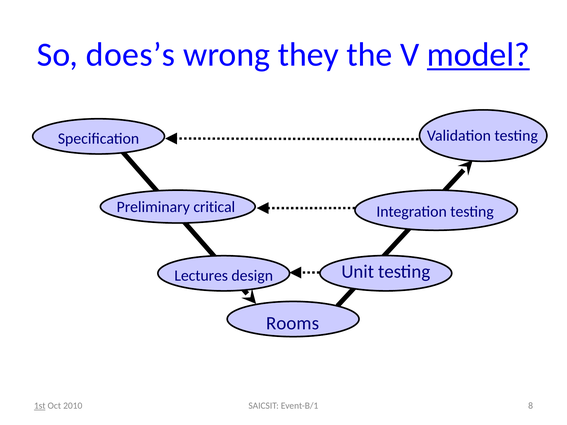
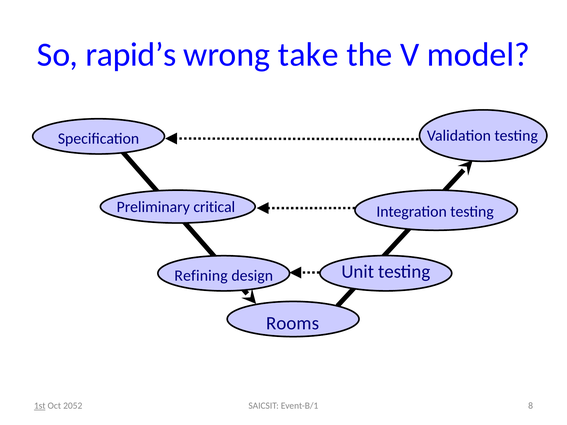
does’s: does’s -> rapid’s (131, 55)
they: they -> take (308, 55)
model underline: present -> none (478, 55)
Lectures: Lectures -> Refining (201, 276)
2010: 2010 -> 2052 (73, 406)
